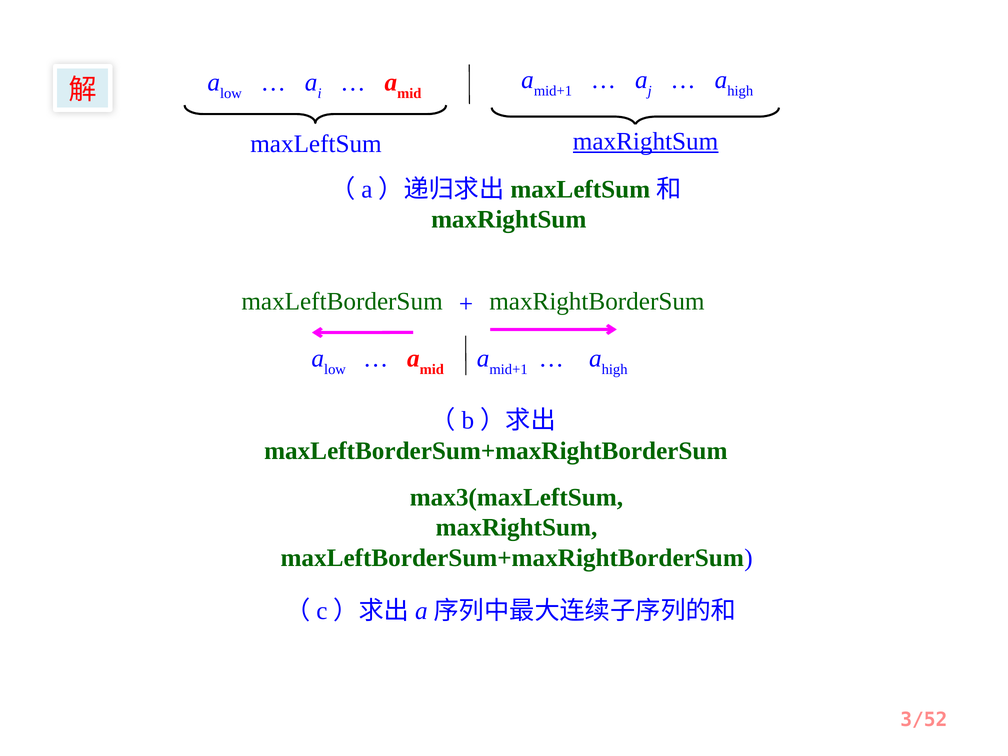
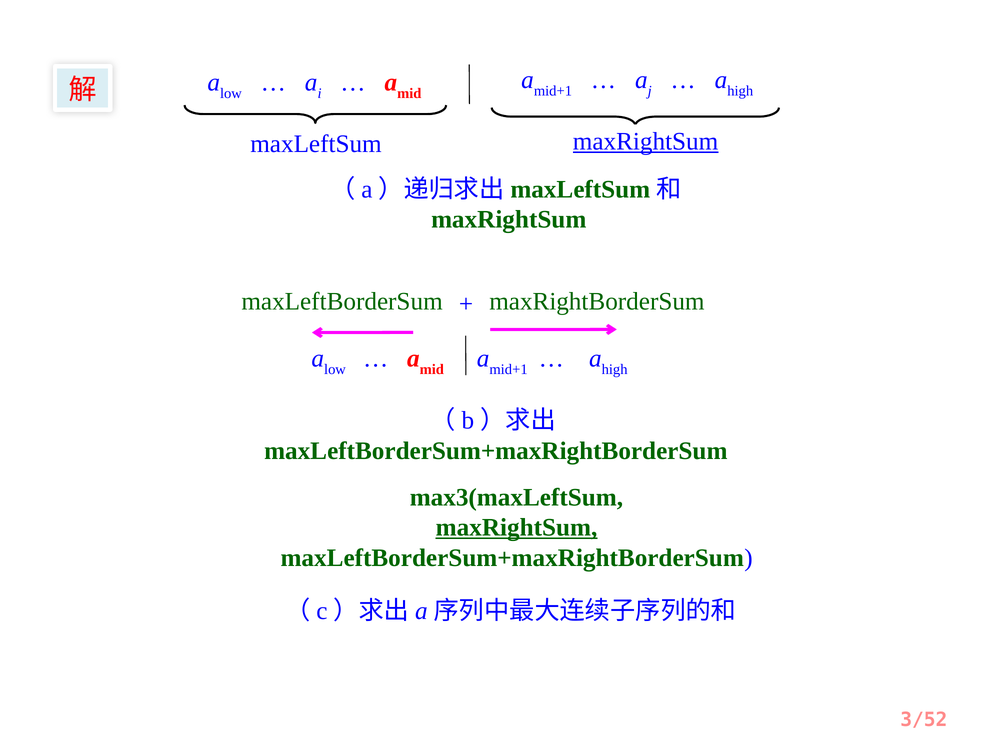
maxRightSum underline: none -> present (517, 527)
